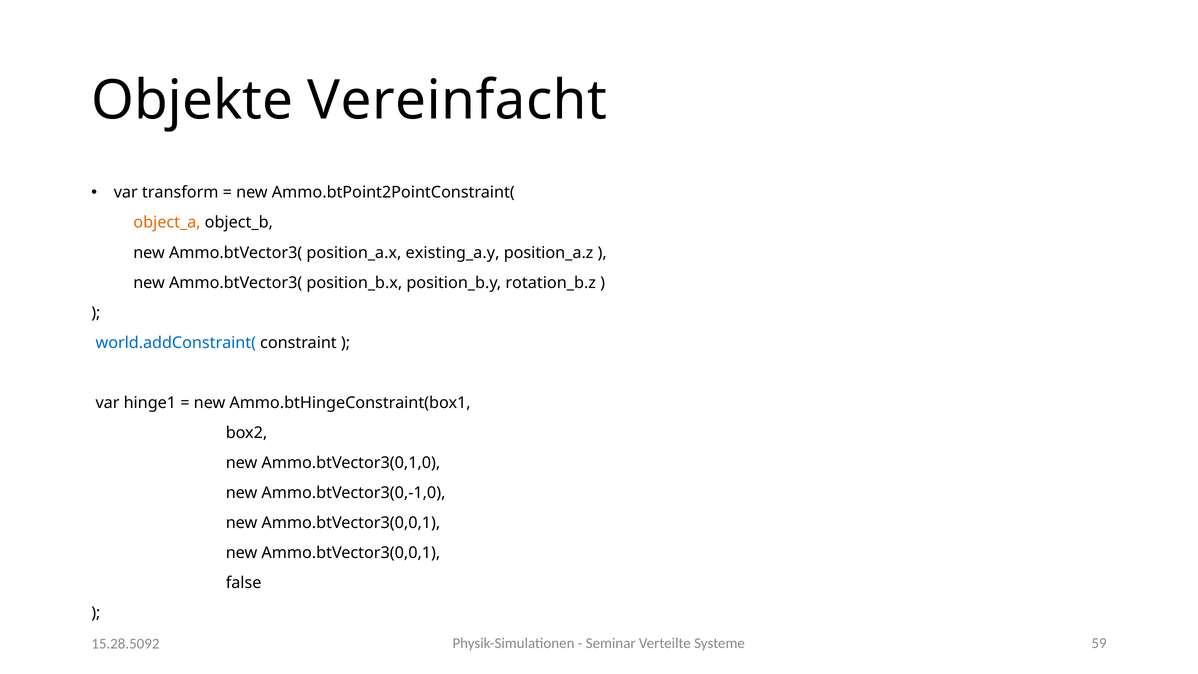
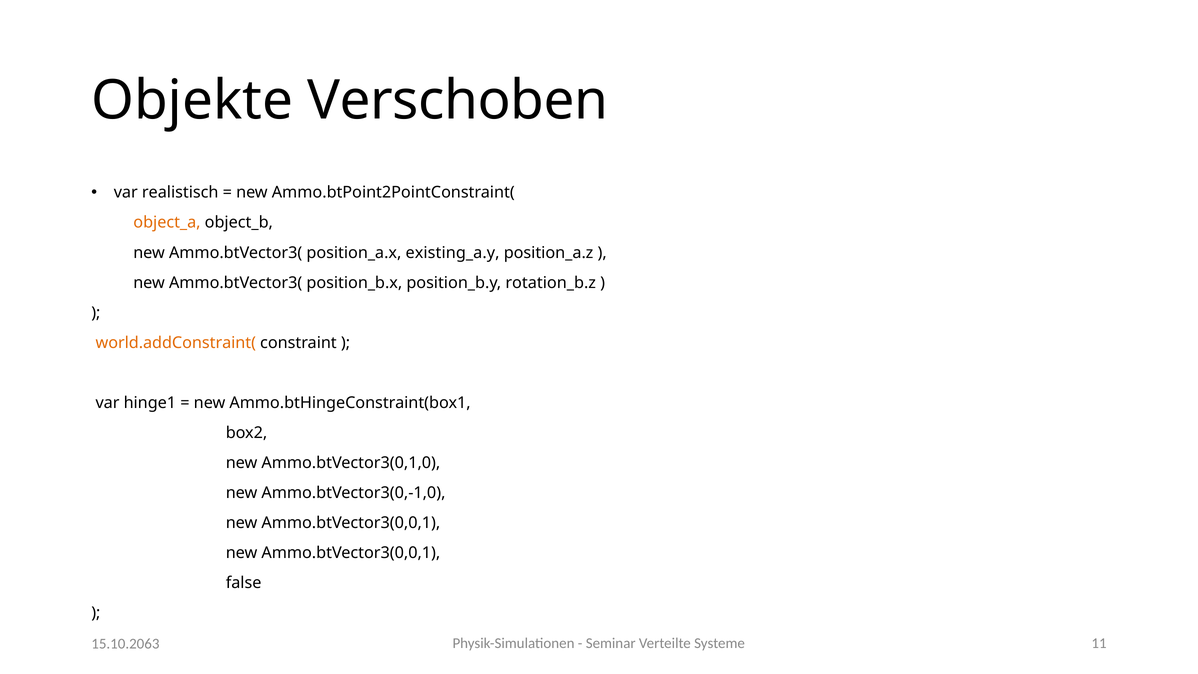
Vereinfacht: Vereinfacht -> Verschoben (458, 101)
transform: transform -> realistisch (180, 193)
world.addConstraint( colour: blue -> orange (176, 343)
59: 59 -> 11 (1099, 643)
15.28.5092: 15.28.5092 -> 15.10.2063 (125, 644)
